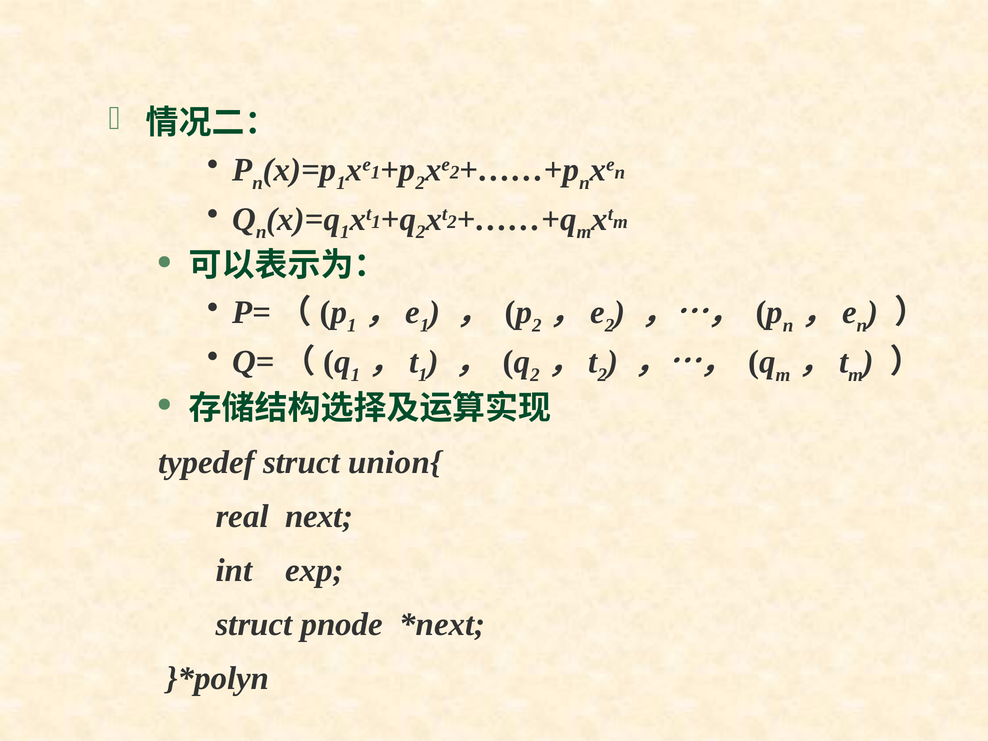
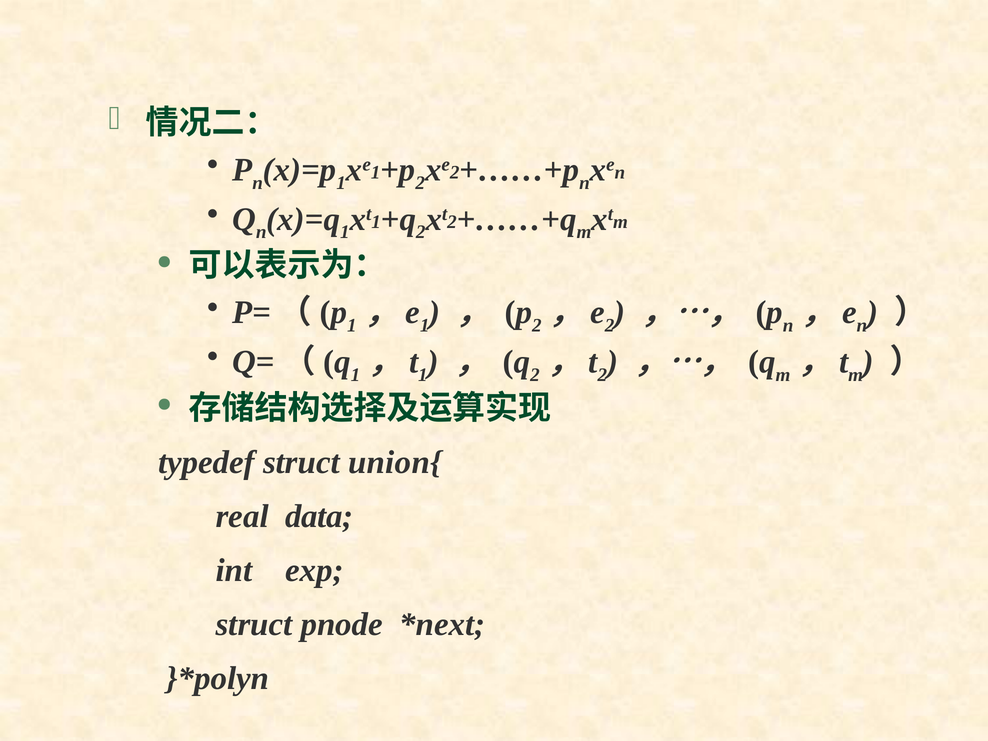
next: next -> data (319, 516)
